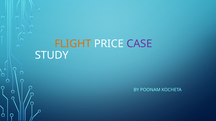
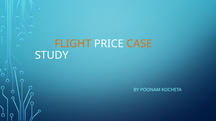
CASE colour: purple -> orange (139, 44)
